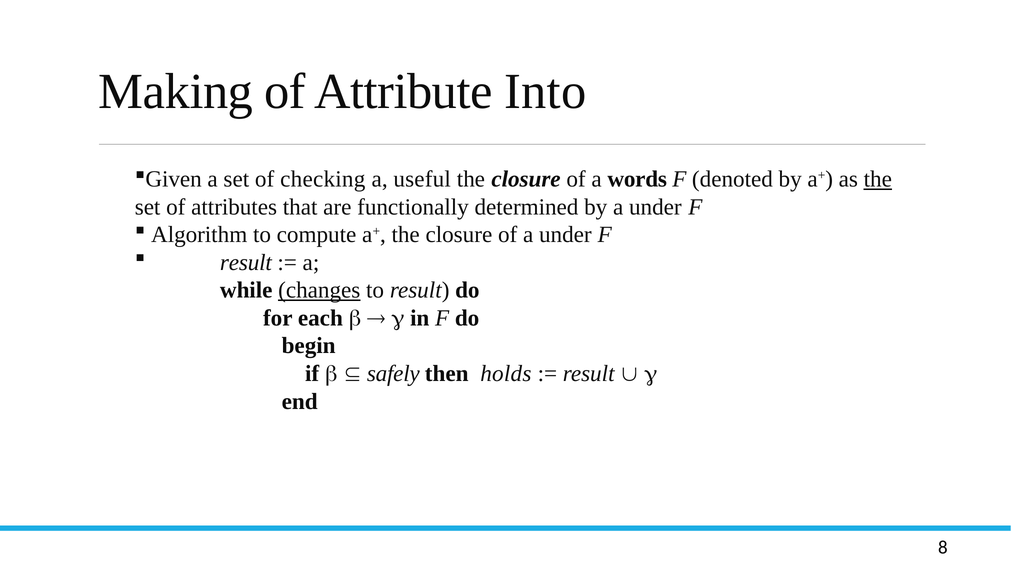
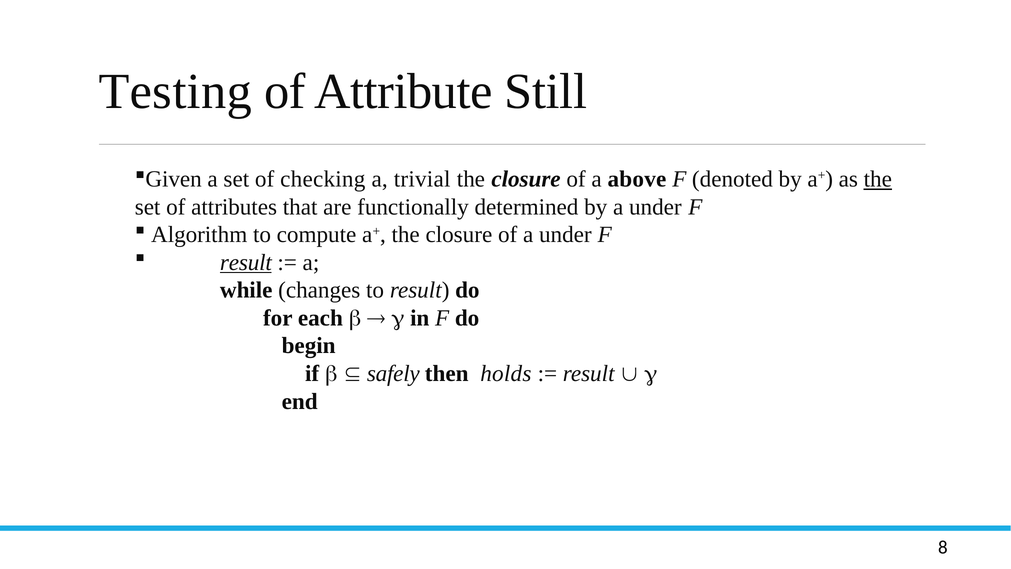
Making: Making -> Testing (175, 91)
Into: Into -> Still (546, 91)
useful: useful -> trivial (422, 179)
words: words -> above (637, 179)
result underline: none -> present (246, 262)
changes underline: present -> none (319, 290)
